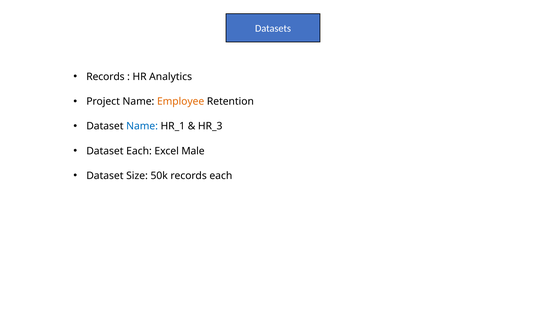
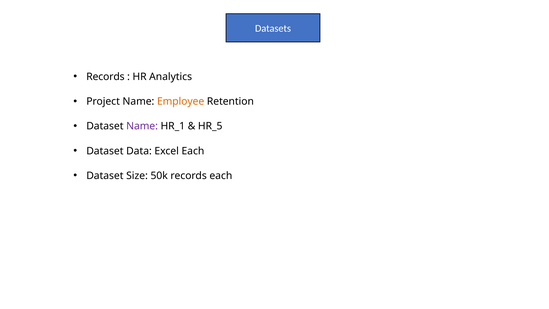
Name colour: blue -> purple (142, 126)
HR_3: HR_3 -> HR_5 (210, 126)
Dataset Each: Each -> Data (139, 151)
Excel Male: Male -> Each (193, 151)
